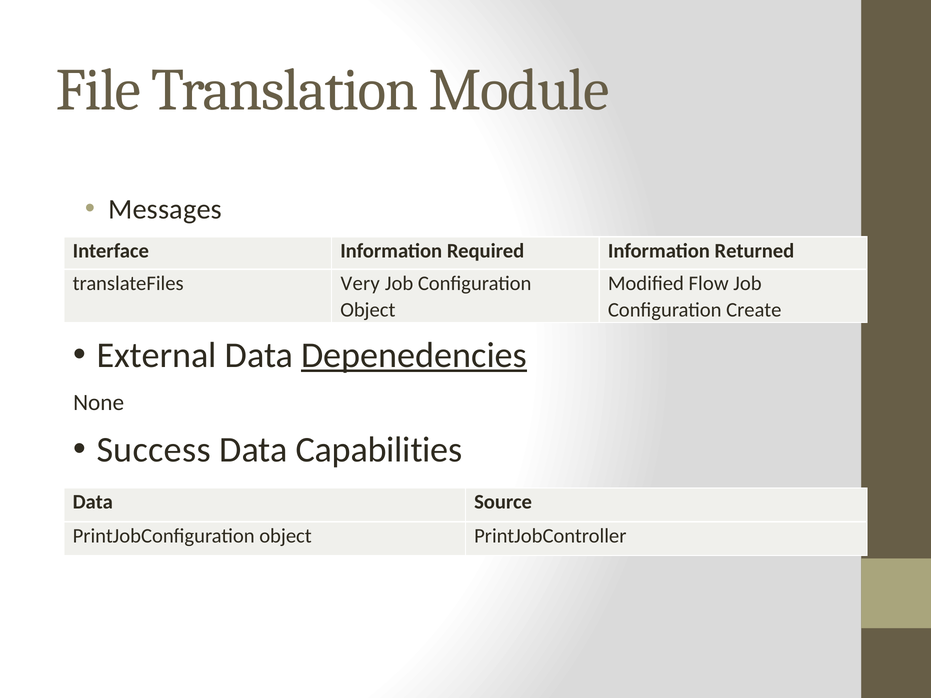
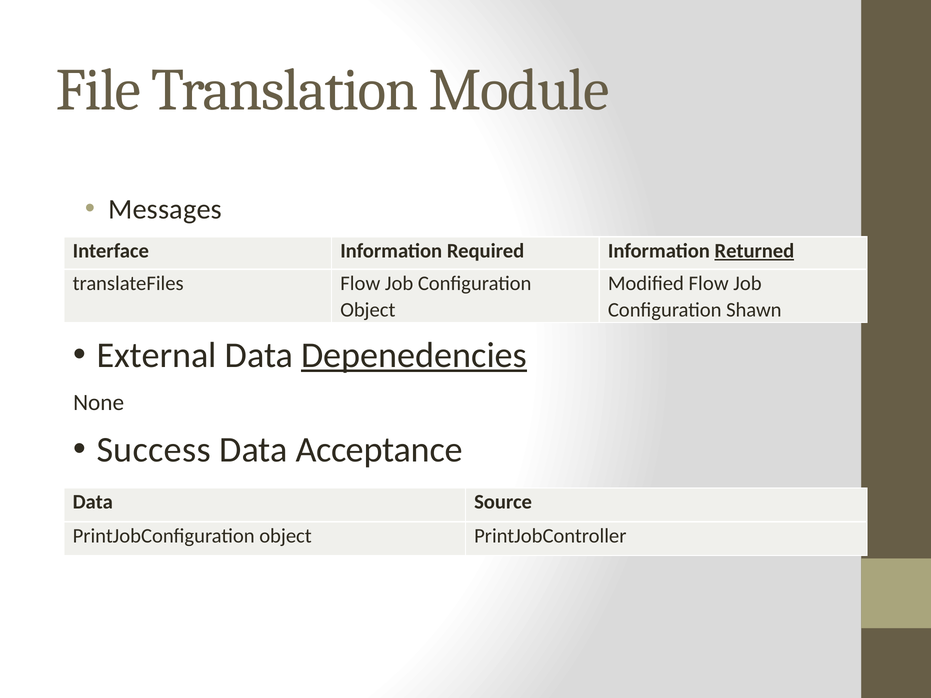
Returned underline: none -> present (754, 251)
translateFiles Very: Very -> Flow (360, 284)
Create: Create -> Shawn (754, 310)
Capabilities: Capabilities -> Acceptance (379, 450)
